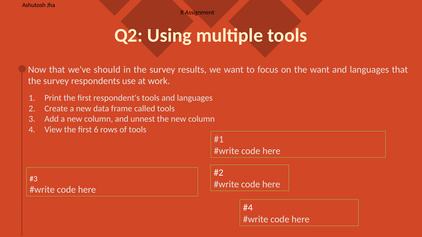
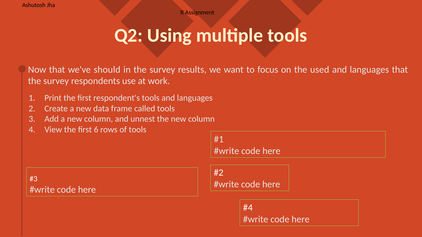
the want: want -> used (320, 70)
